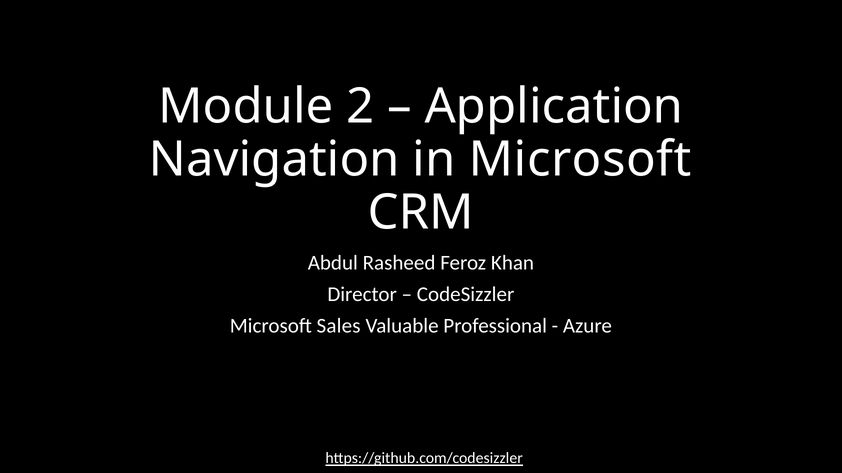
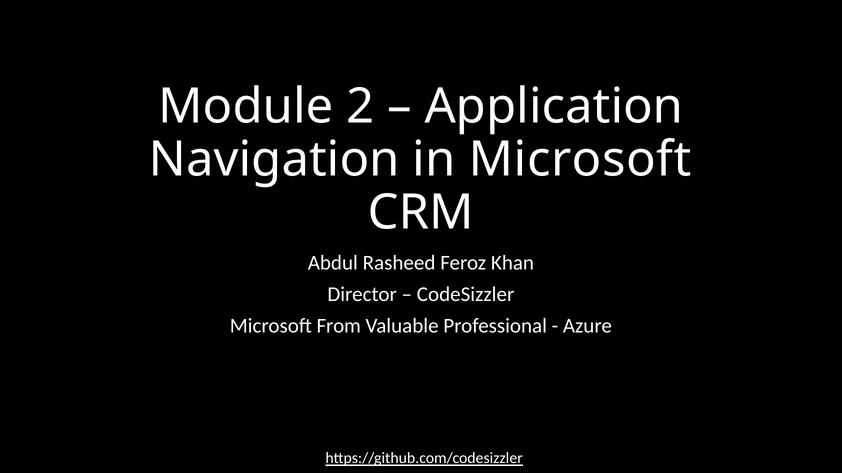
Sales: Sales -> From (339, 326)
